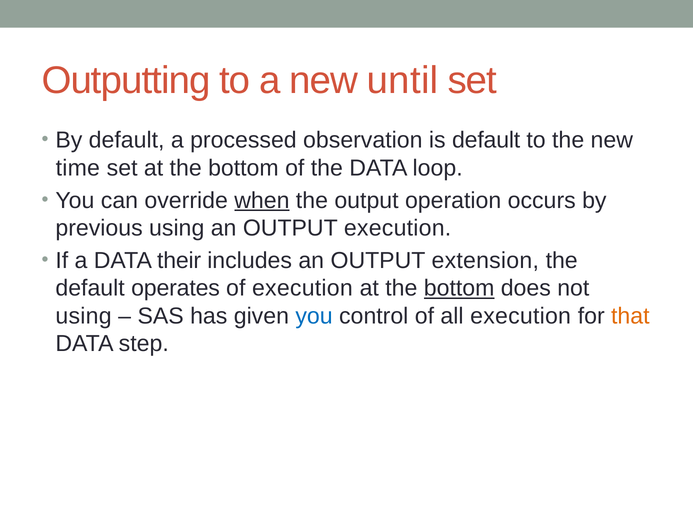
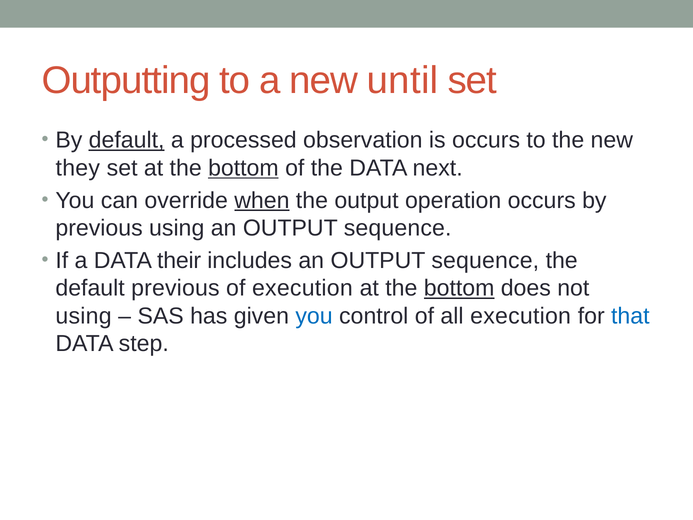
default underline: none -> present (127, 140)
is default: default -> occurs (486, 140)
time: time -> they (78, 168)
bottom underline: none -> present (243, 168)
loop: loop -> next (438, 168)
using an OUTPUT execution: execution -> sequence (398, 228)
includes an OUTPUT extension: extension -> sequence (485, 260)
default operates: operates -> previous (175, 288)
that colour: orange -> blue (630, 316)
